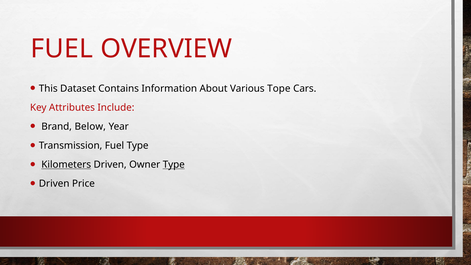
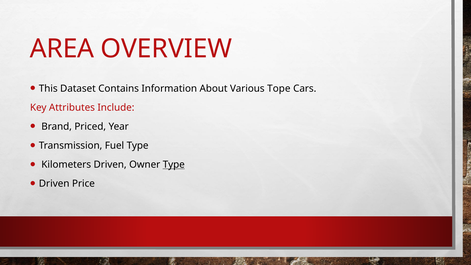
FUEL: FUEL -> AREA (62, 49)
Below: Below -> Priced (90, 126)
Kilometers underline: present -> none (66, 165)
